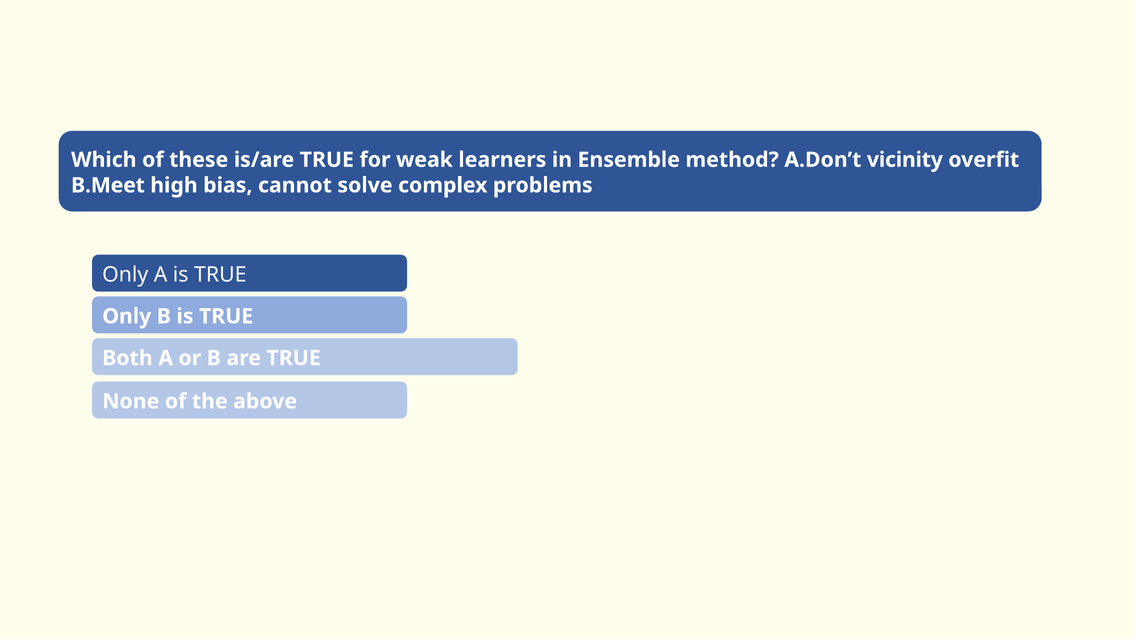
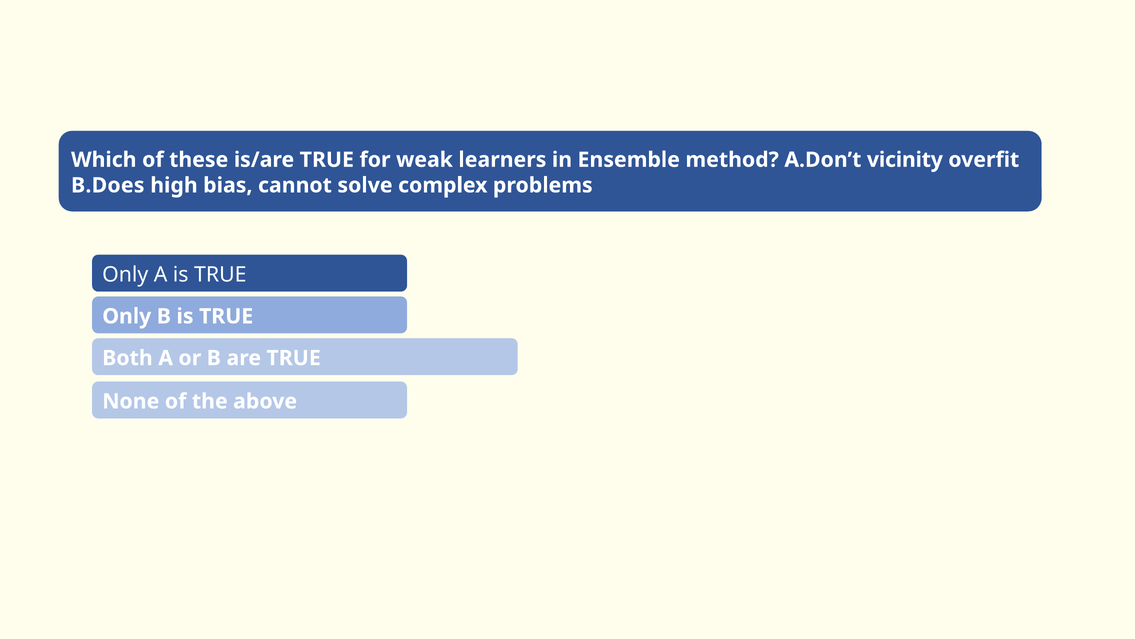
B.Meet: B.Meet -> B.Does (108, 185)
